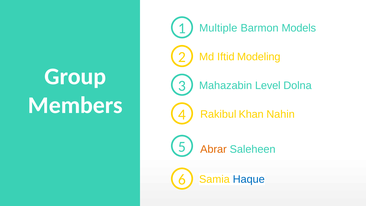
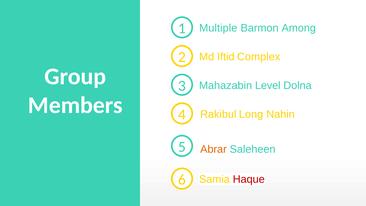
Models: Models -> Among (299, 28)
Modeling: Modeling -> Complex (259, 57)
Khan: Khan -> Long (251, 114)
Haque colour: blue -> red (249, 179)
